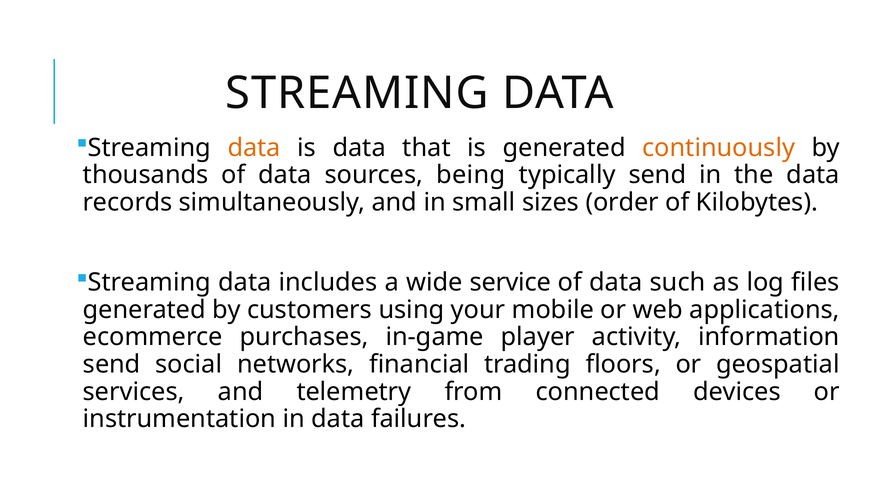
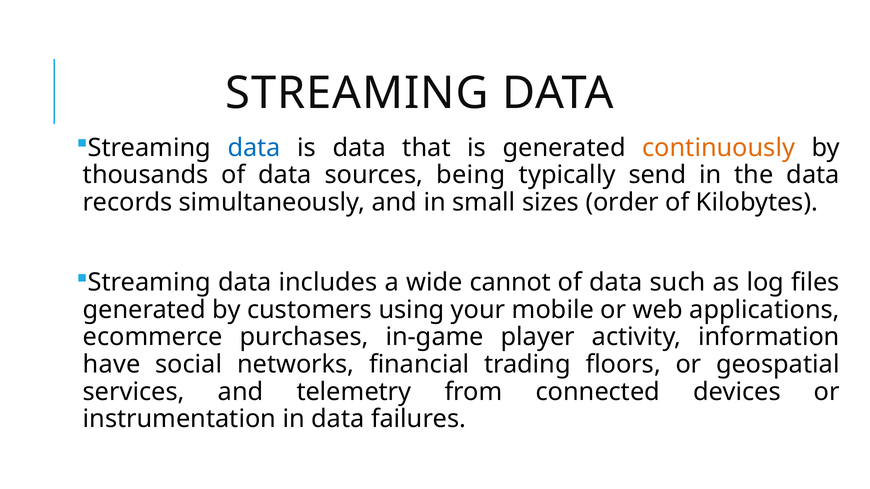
data colour: orange -> blue (254, 148)
service: service -> cannot (510, 283)
send: send -> have (112, 365)
